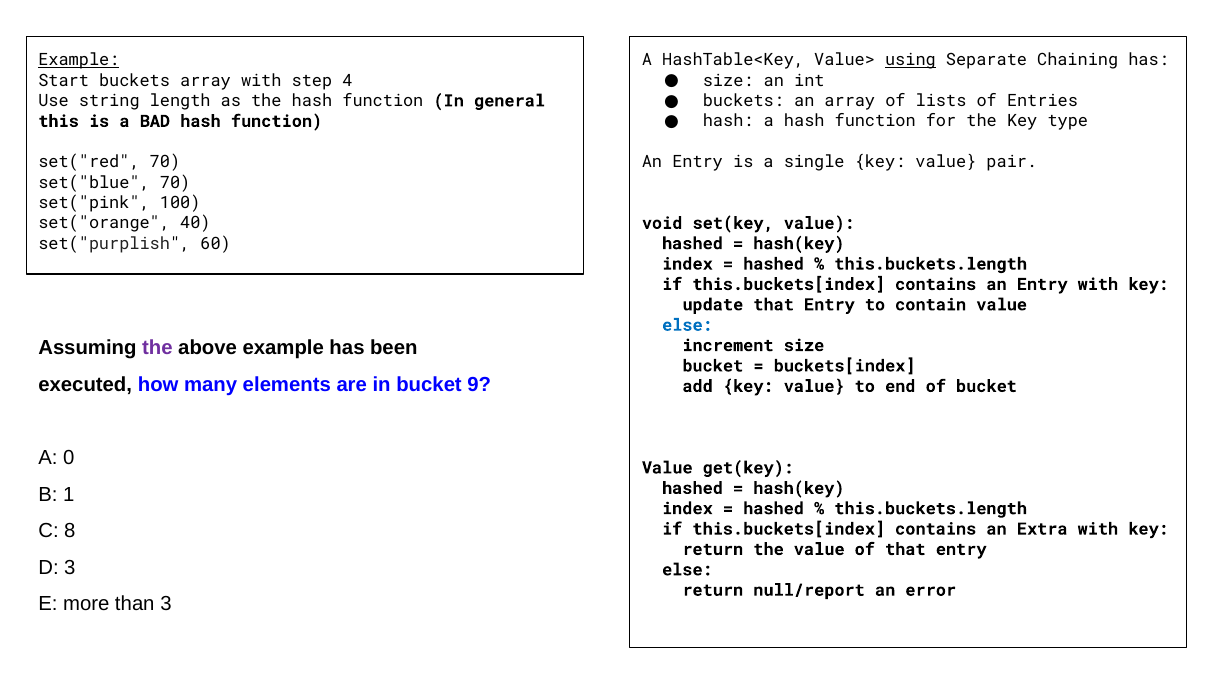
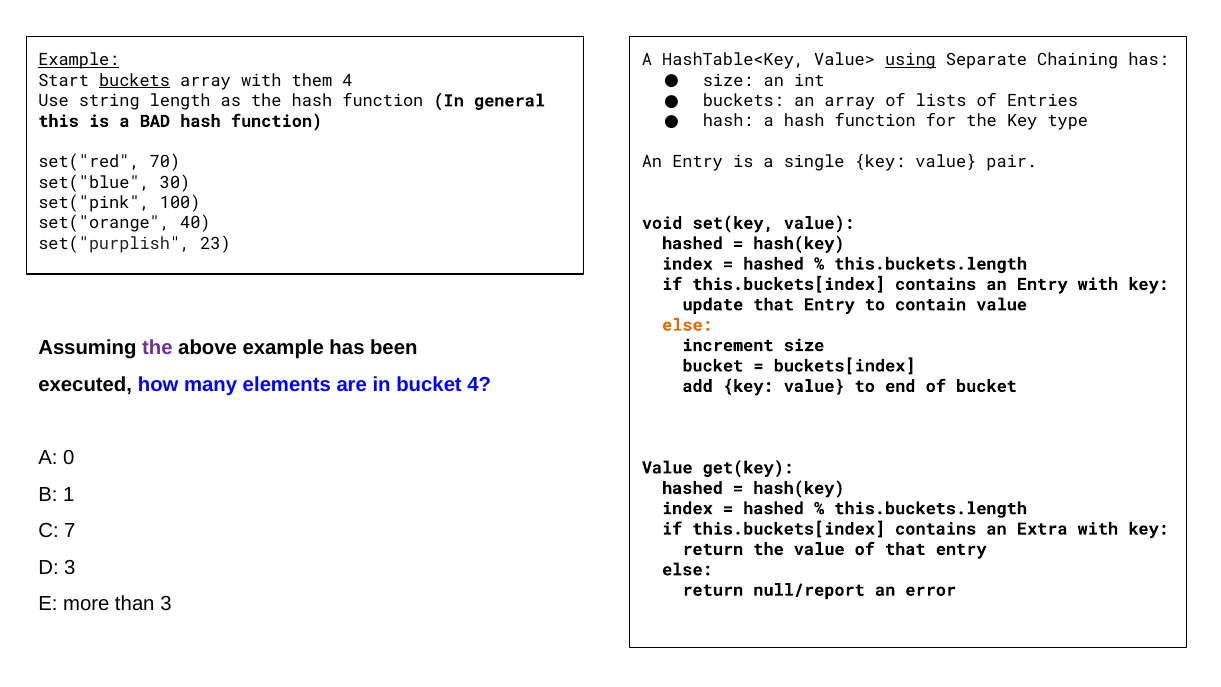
buckets underline: none -> present (135, 80)
step: step -> them (312, 80)
set("blue 70: 70 -> 30 (175, 182)
60: 60 -> 23 (216, 244)
else colour: blue -> orange (687, 325)
bucket 9: 9 -> 4 (479, 384)
8: 8 -> 7 (70, 531)
